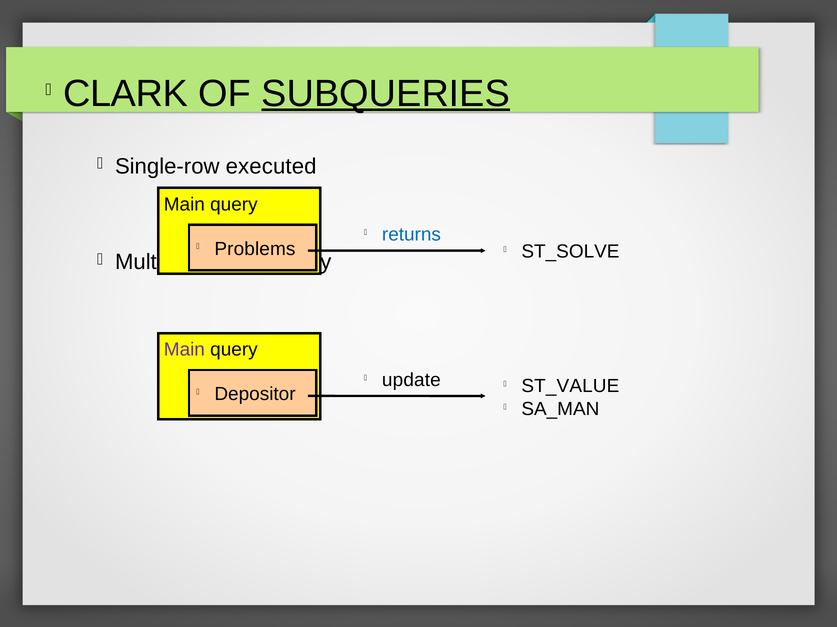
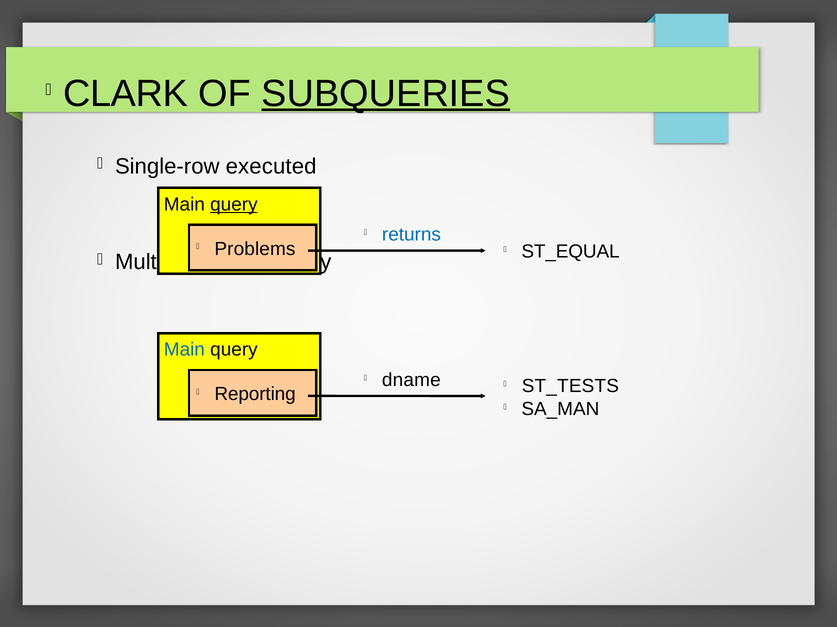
query underline: none -> present (234, 204)
ST_SOLVE: ST_SOLVE -> ST_EQUAL (571, 252)
Main colour: purple -> blue (184, 350)
update: update -> dname (411, 380)
ST_VALUE: ST_VALUE -> ST_TESTS (570, 387)
Depositor: Depositor -> Reporting (255, 395)
